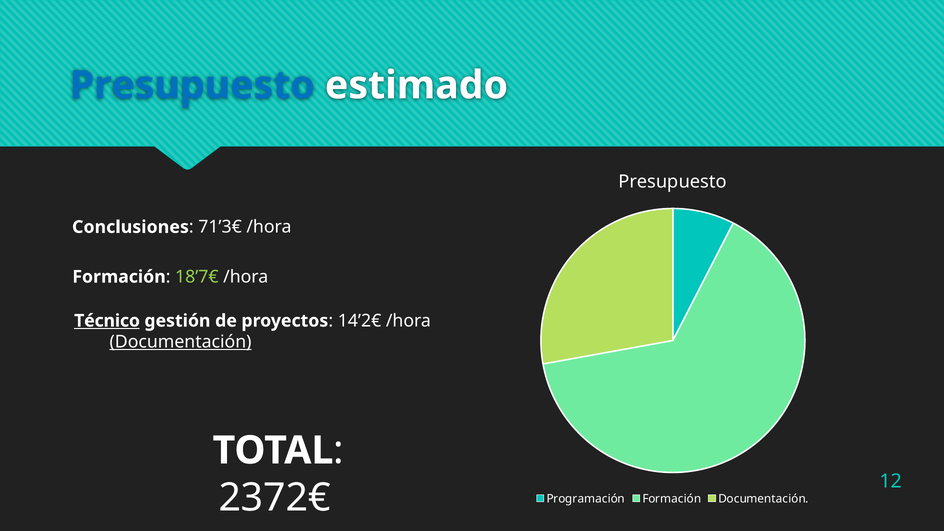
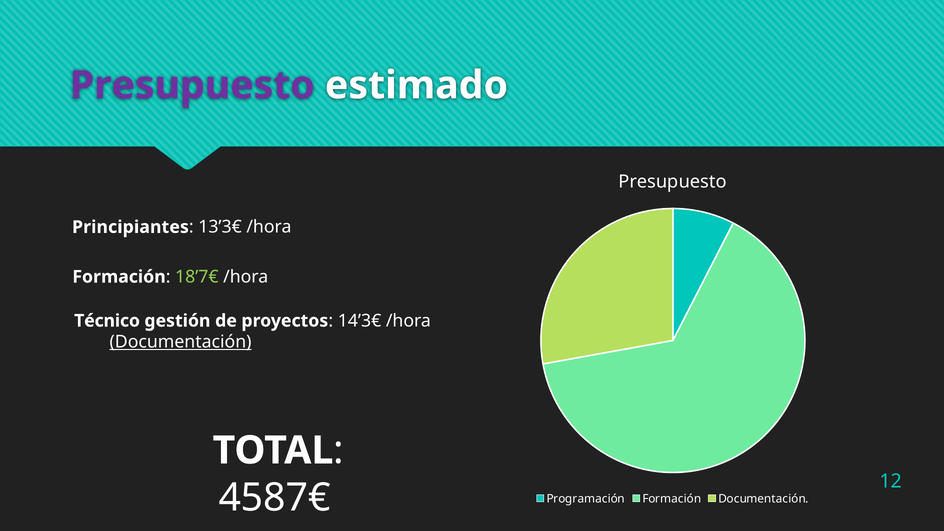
Presupuesto colour: blue -> purple (192, 85)
Conclusiones: Conclusiones -> Principiantes (130, 227)
71’3€: 71’3€ -> 13’3€ (220, 227)
Técnico underline: present -> none (107, 321)
14’2€: 14’2€ -> 14’3€ (360, 321)
2372€: 2372€ -> 4587€ (275, 498)
